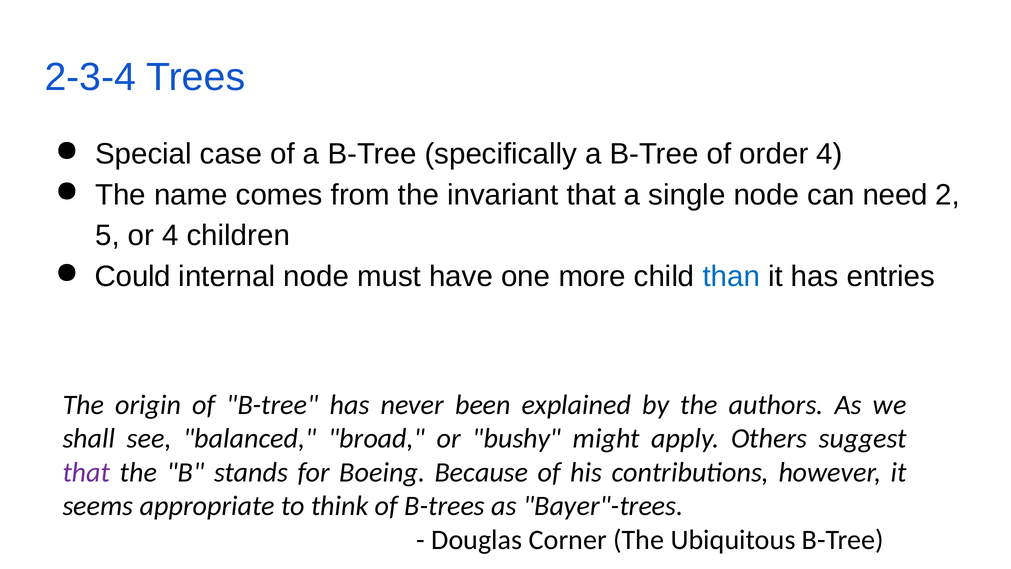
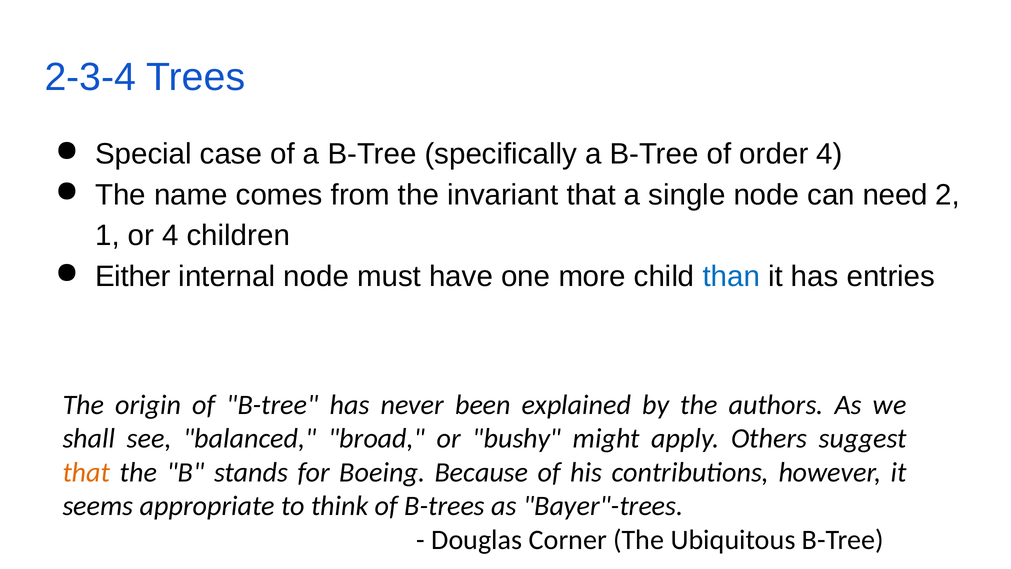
5: 5 -> 1 (107, 236)
Could: Could -> Either (133, 276)
that colour: purple -> orange (86, 472)
